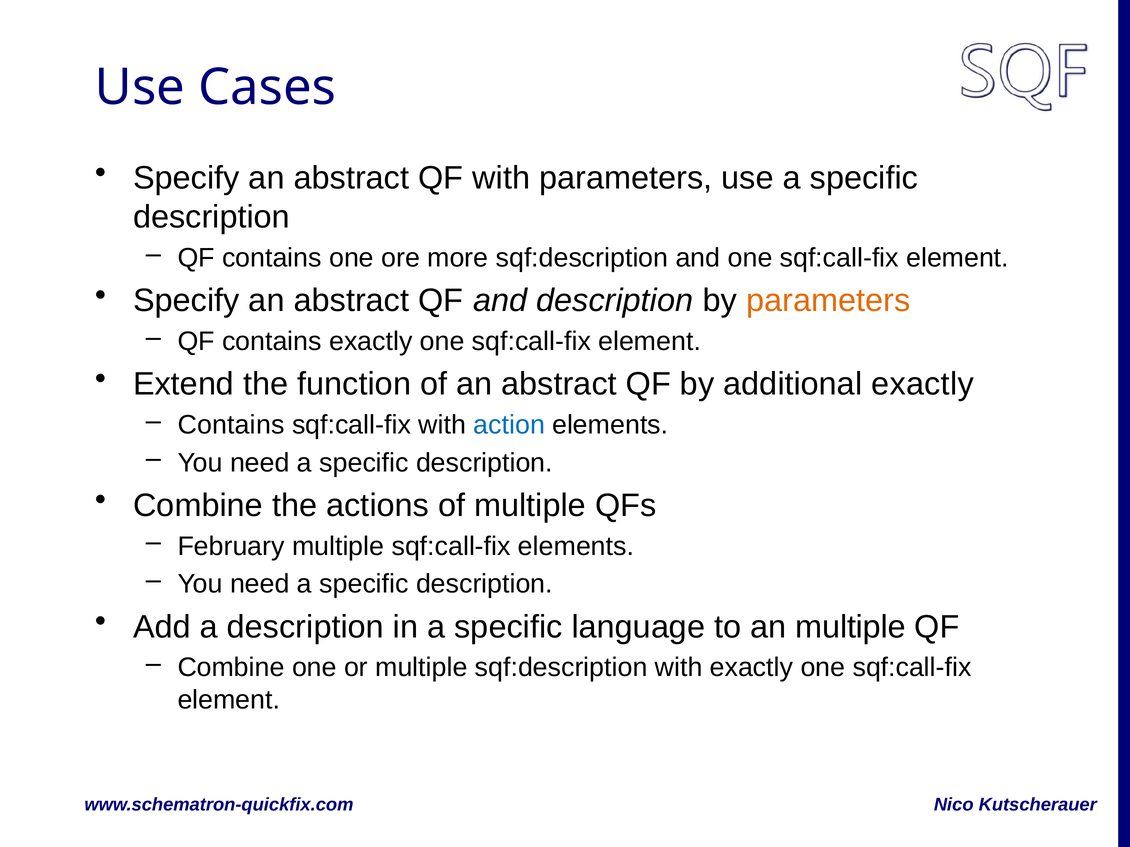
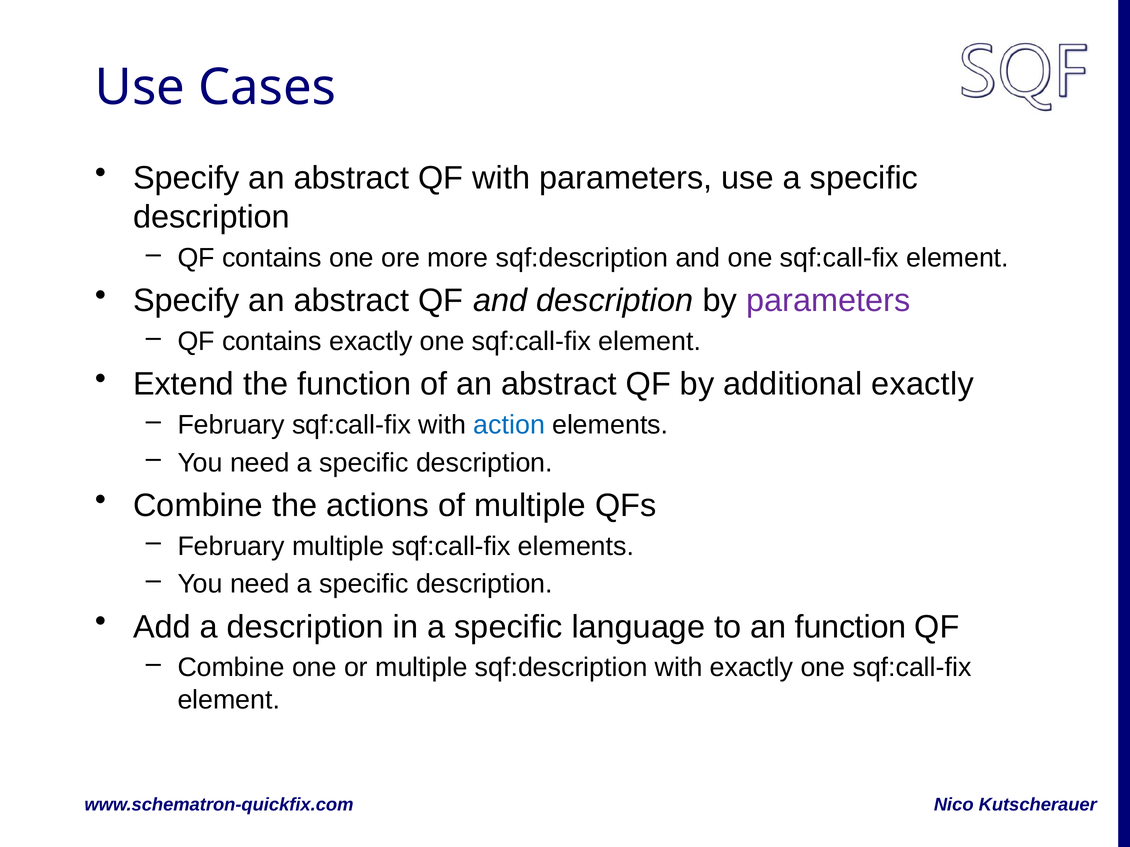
parameters colour: orange -> purple (828, 301)
Contains: Contains -> February (231, 425)
an multiple: multiple -> function (851, 627)
